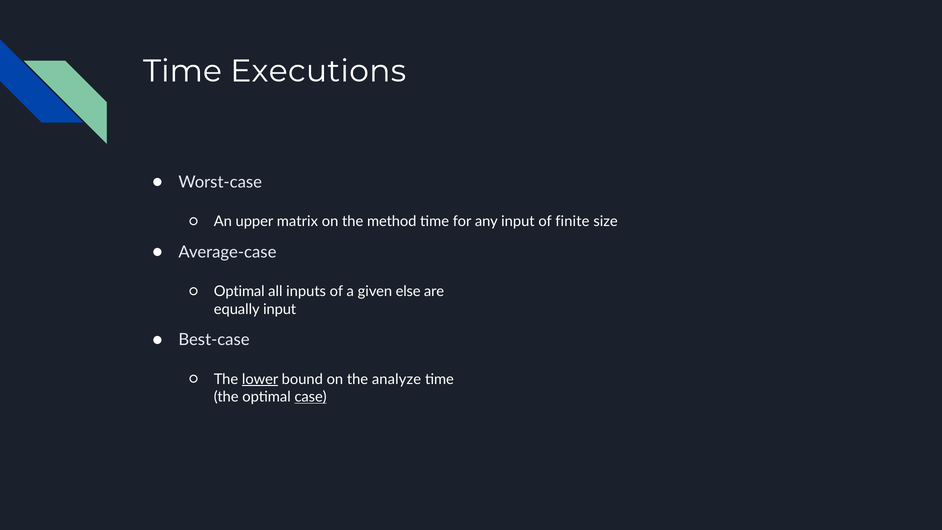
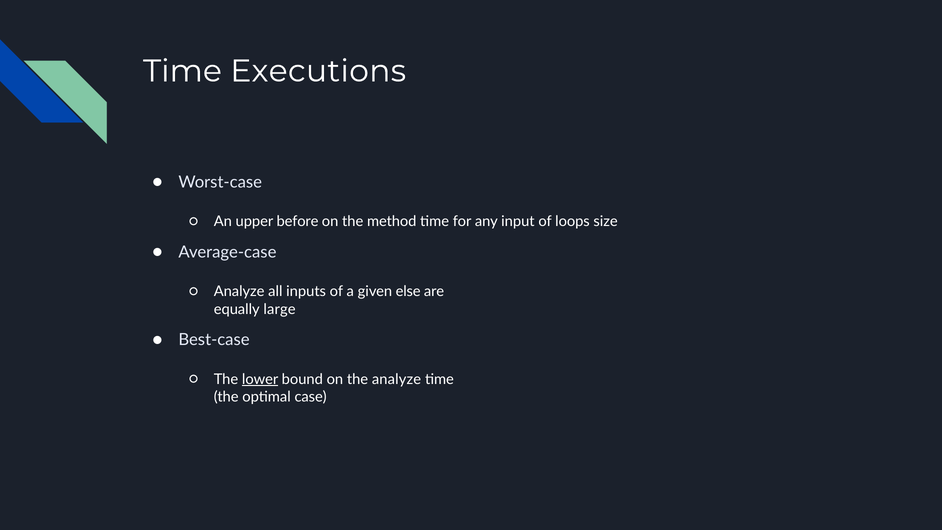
matrix: matrix -> before (298, 221)
finite: finite -> loops (572, 221)
Optimal: Optimal -> Analyze (239, 291)
equally input: input -> large (280, 309)
case underline: present -> none (311, 397)
